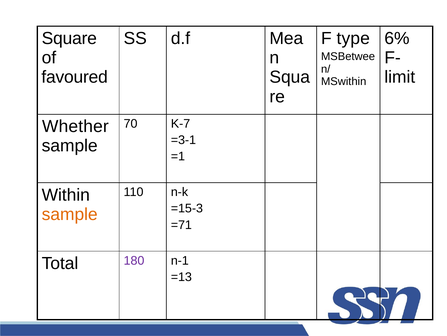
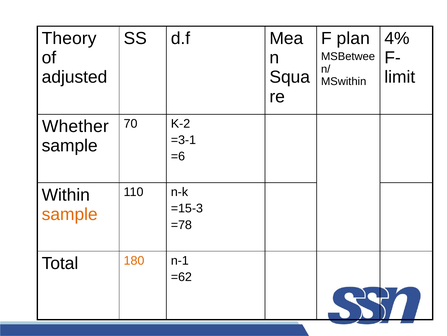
Square: Square -> Theory (69, 38)
type: type -> plan (353, 38)
6%: 6% -> 4% (397, 38)
favoured: favoured -> adjusted (75, 77)
K-7: K-7 -> K-2 (181, 123)
=1: =1 -> =6 (178, 156)
=71: =71 -> =78 (181, 224)
180 colour: purple -> orange (134, 260)
=13: =13 -> =62 (181, 276)
